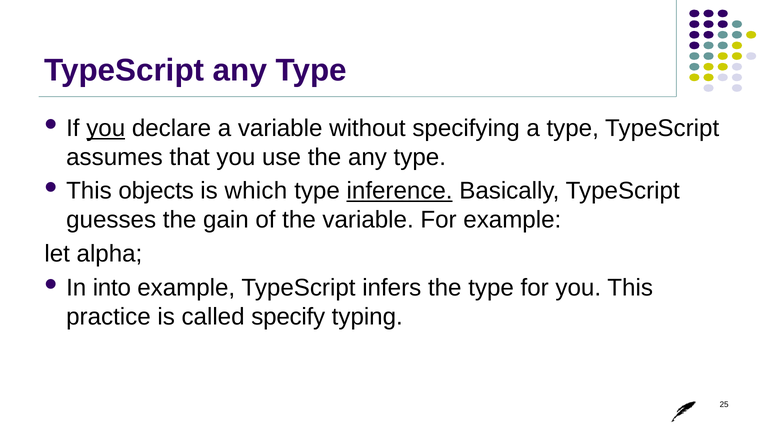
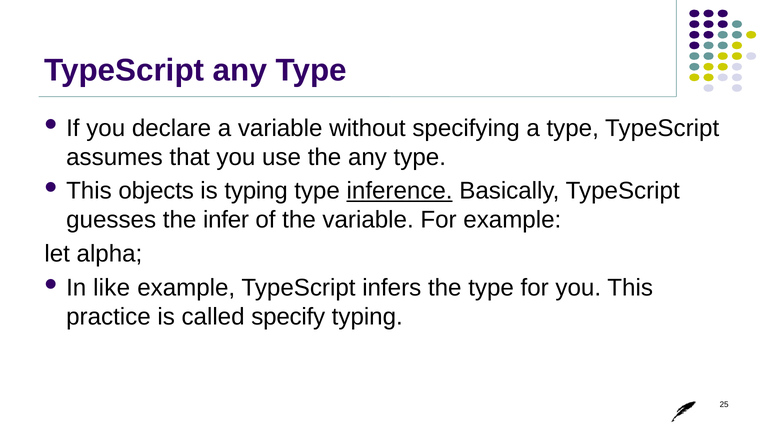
you underline: present -> none (106, 128)
is which: which -> typing (256, 191)
gain: gain -> infer (226, 220)
into: into -> like (112, 288)
